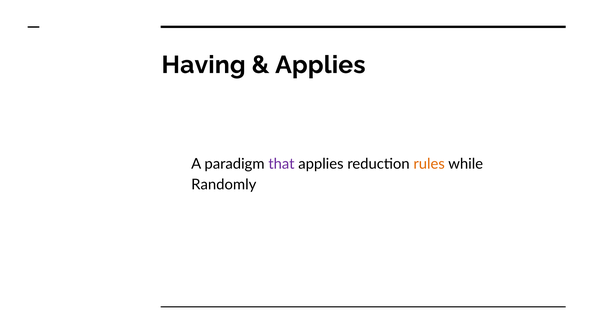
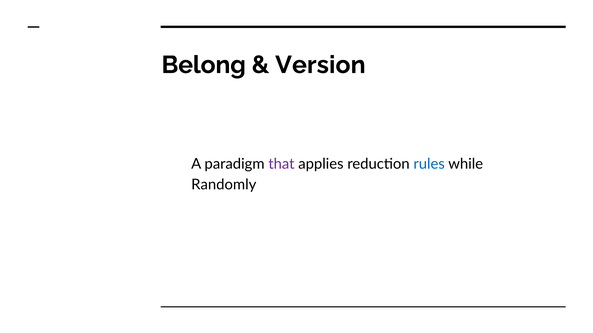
Having: Having -> Belong (204, 65)
Applies: Applies -> Version (320, 65)
rules colour: orange -> blue (429, 164)
